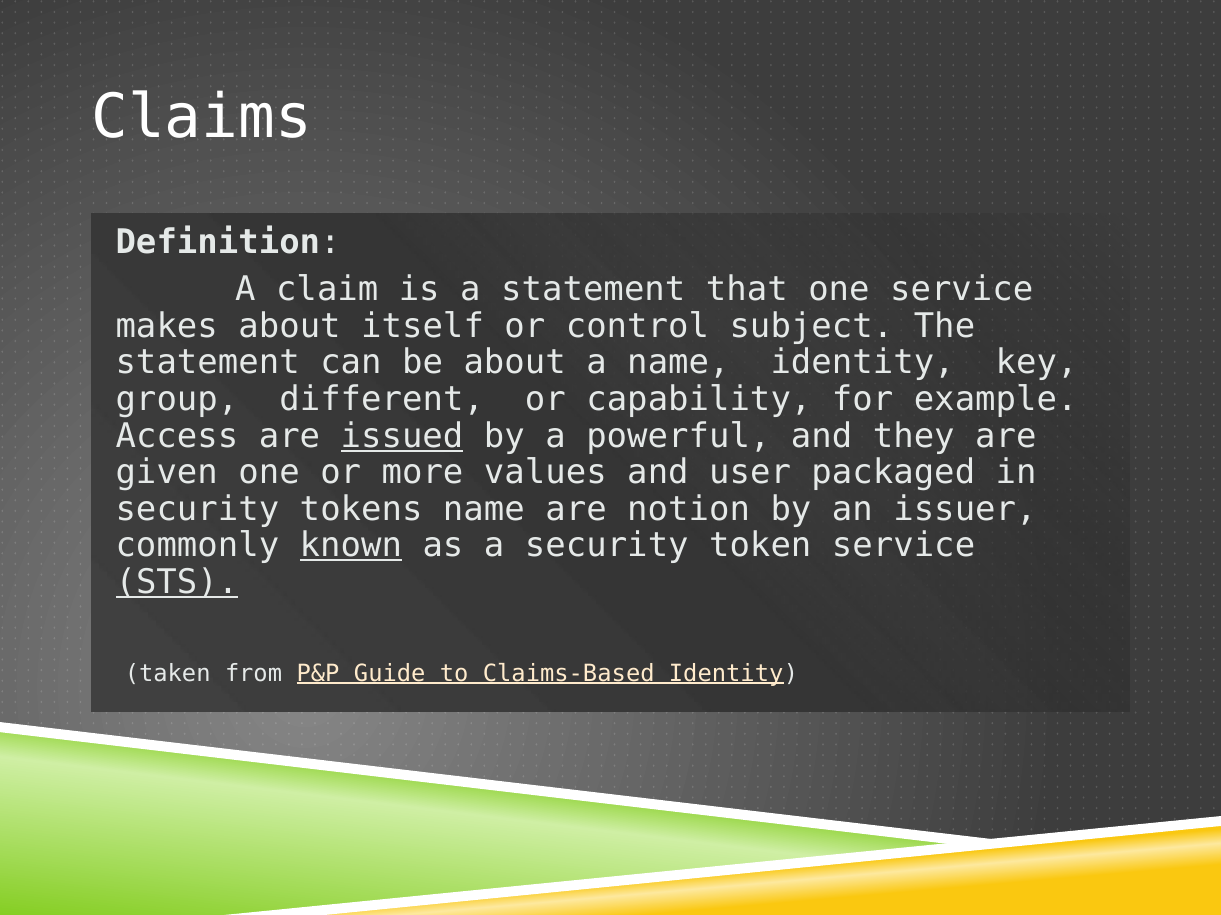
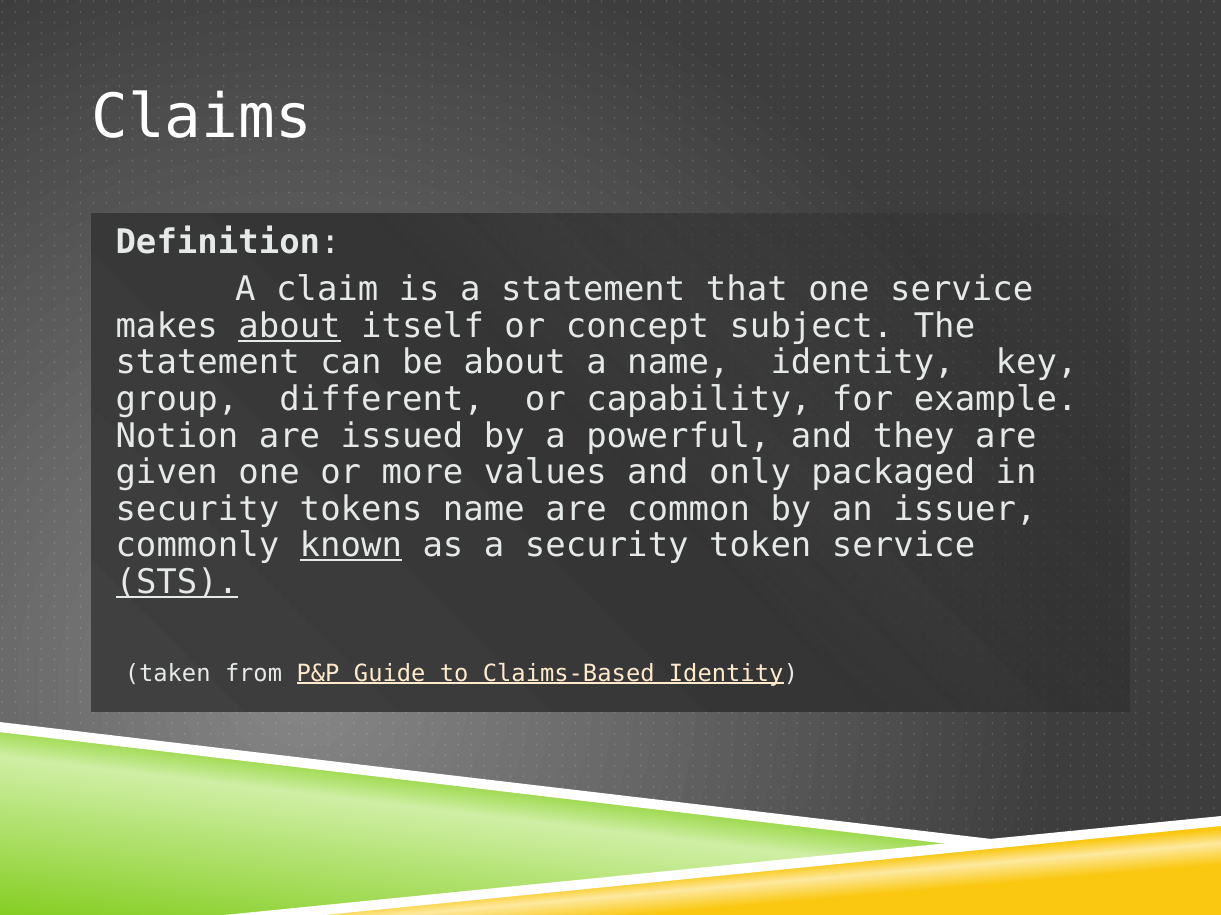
about underline: none -> present (290, 326)
control: control -> concept (637, 326)
Access: Access -> Notion (177, 436)
issued underline: present -> none (402, 436)
user: user -> only (750, 473)
notion: notion -> common (689, 510)
